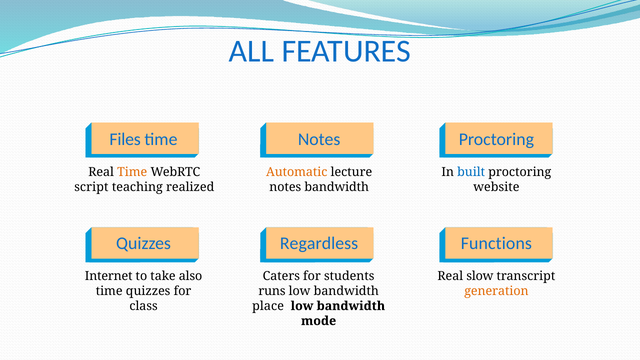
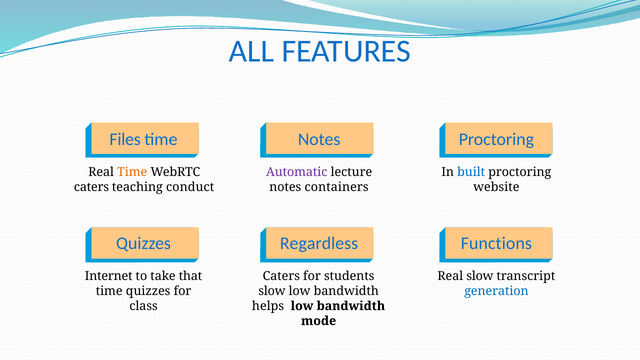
Automatic colour: orange -> purple (297, 172)
script: script -> caters (91, 187)
realized: realized -> conduct (190, 187)
notes bandwidth: bandwidth -> containers (337, 187)
also: also -> that (191, 276)
runs: runs -> slow (272, 291)
generation colour: orange -> blue (496, 291)
place: place -> helps (268, 306)
